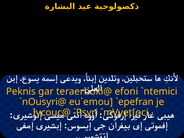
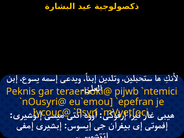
efoni: efoni -> pijwb (127, 91)
